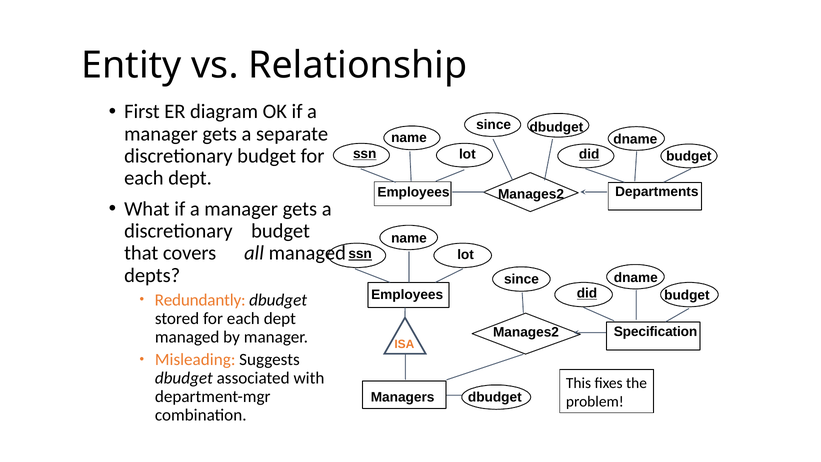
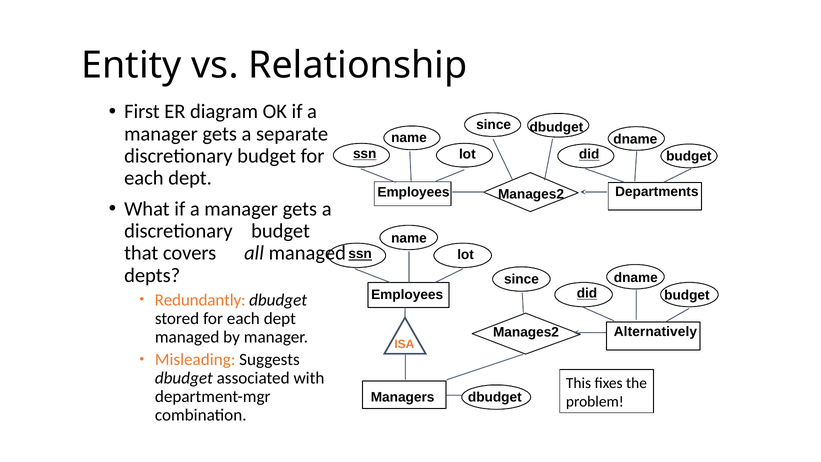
Specification: Specification -> Alternatively (655, 332)
